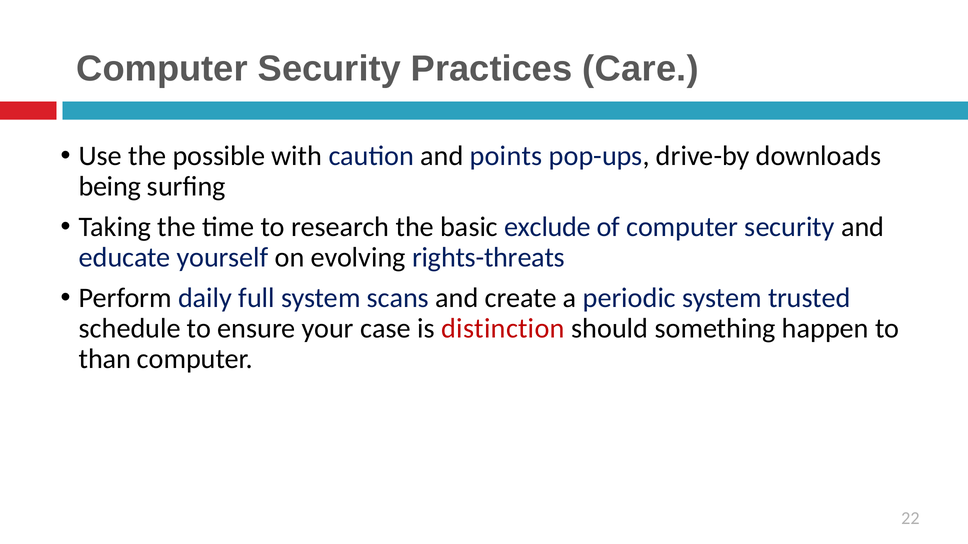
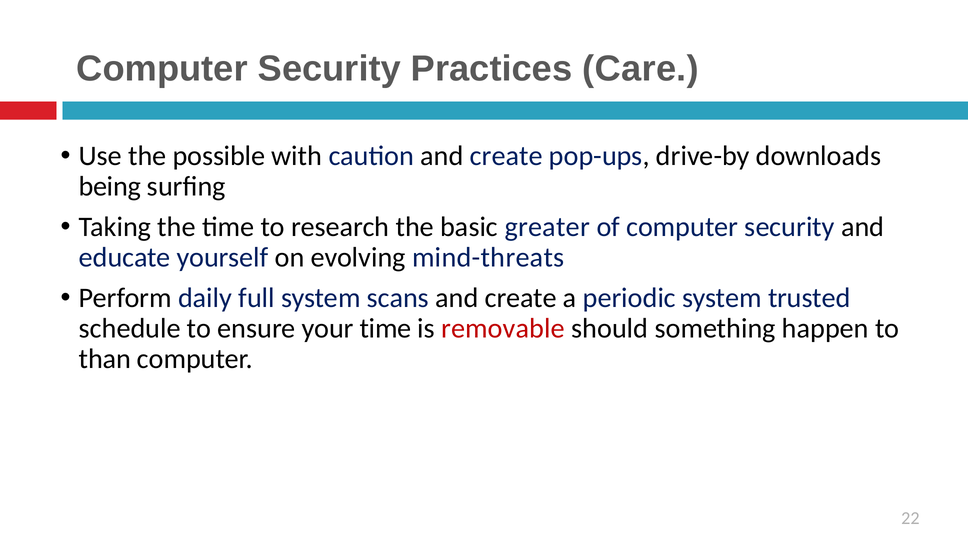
caution and points: points -> create (506, 156)
exclude: exclude -> greater (547, 227)
rights-threats: rights-threats -> mind-threats (488, 258)
your case: case -> time (386, 329)
distinction: distinction -> removable (503, 329)
